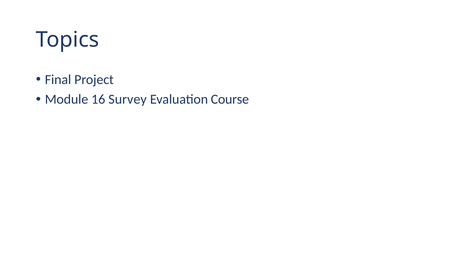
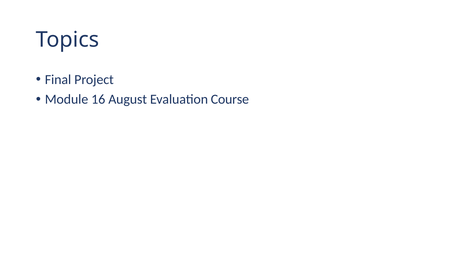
Survey: Survey -> August (128, 100)
